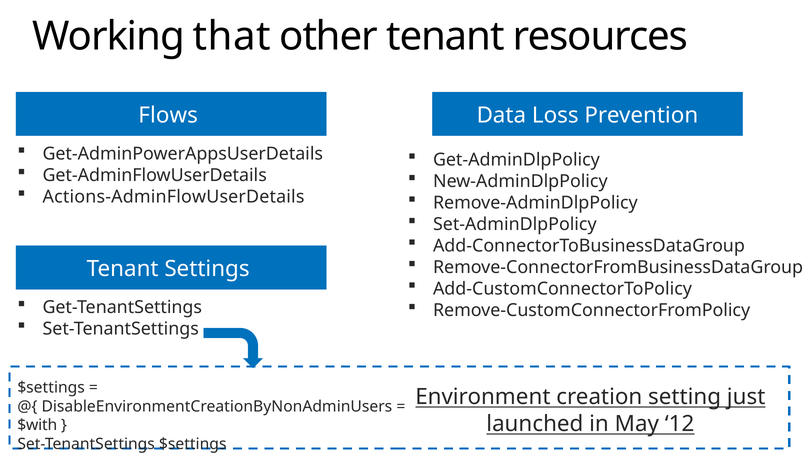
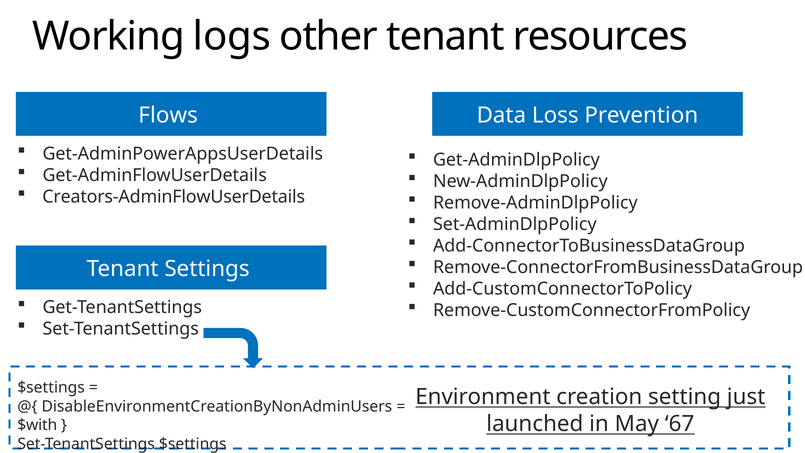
that: that -> logs (232, 37)
Actions-AdminFlowUserDetails: Actions-AdminFlowUserDetails -> Creators-AdminFlowUserDetails (174, 197)
12: 12 -> 67 (680, 424)
